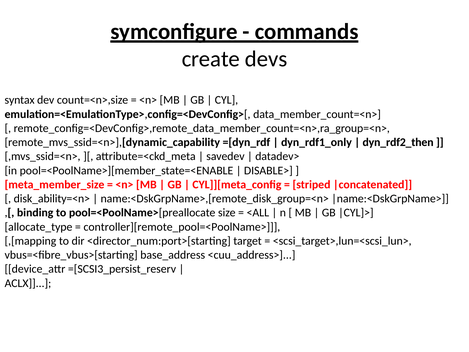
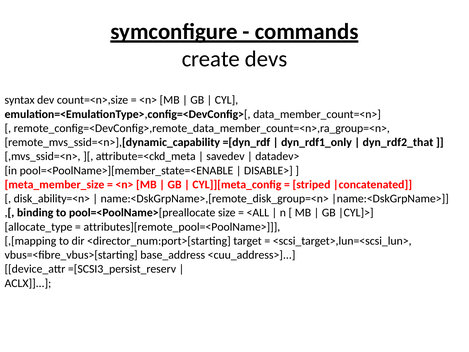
dyn_rdf2_then: dyn_rdf2_then -> dyn_rdf2_that (398, 142)
controller][remote_pool=<PoolName>: controller][remote_pool=<PoolName> -> attributes][remote_pool=<PoolName> (182, 227)
